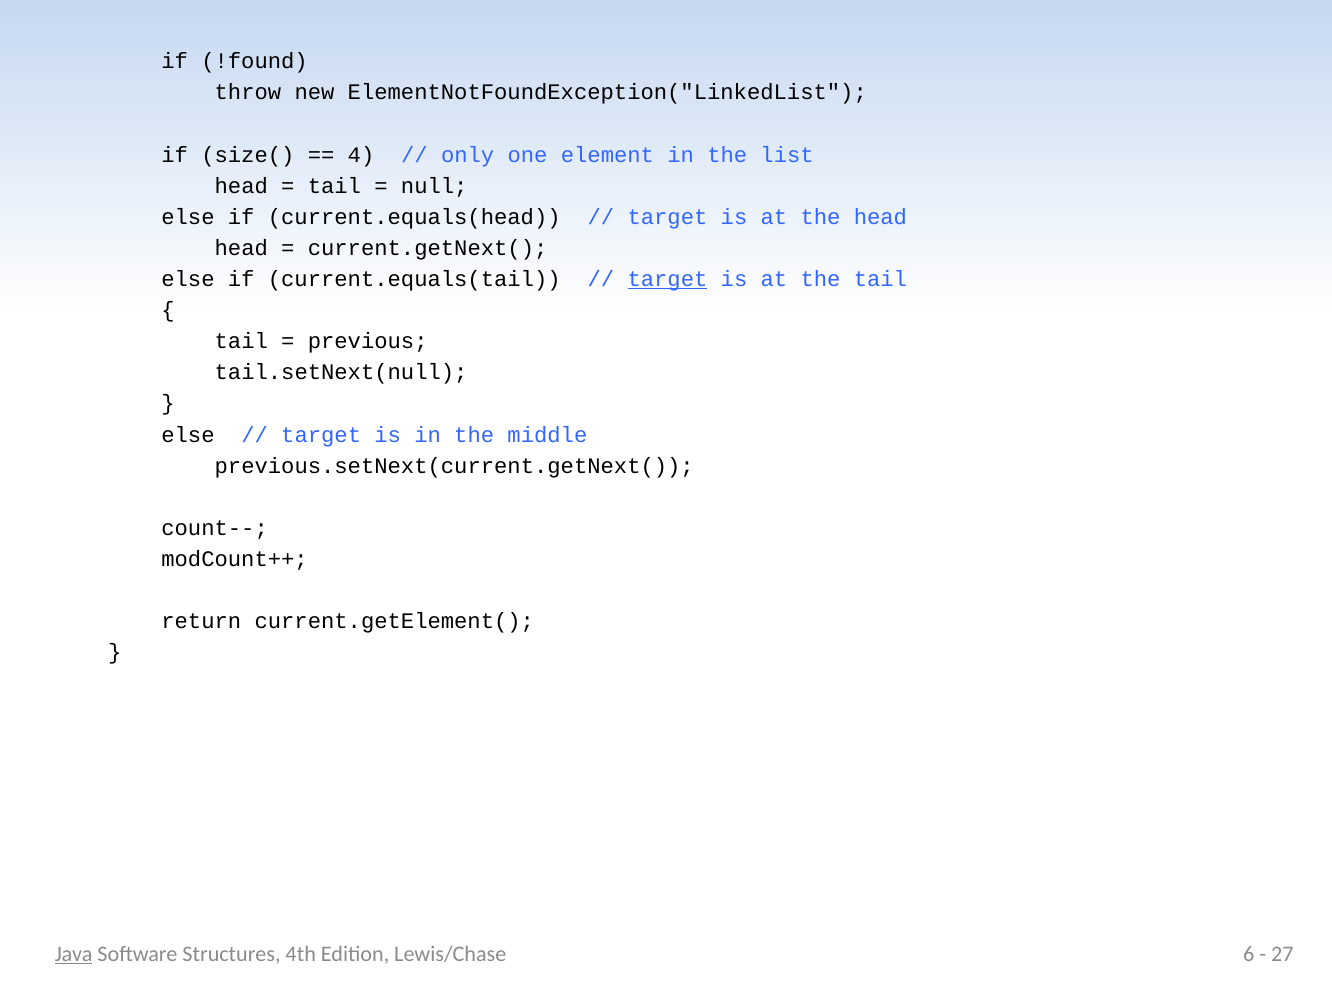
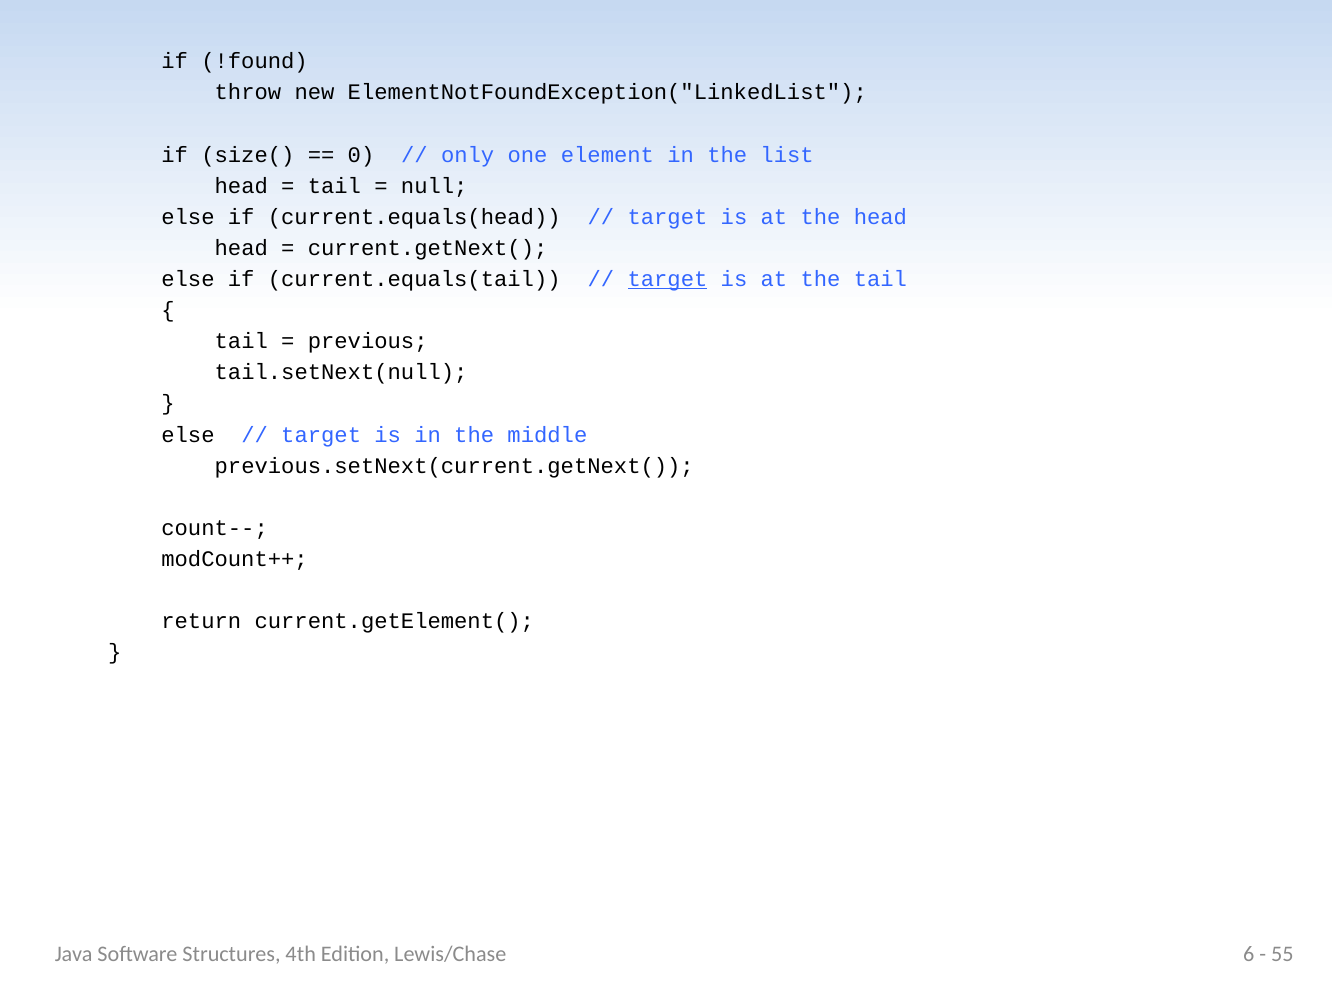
4: 4 -> 0 (361, 155)
Java underline: present -> none (74, 954)
27: 27 -> 55 (1282, 954)
